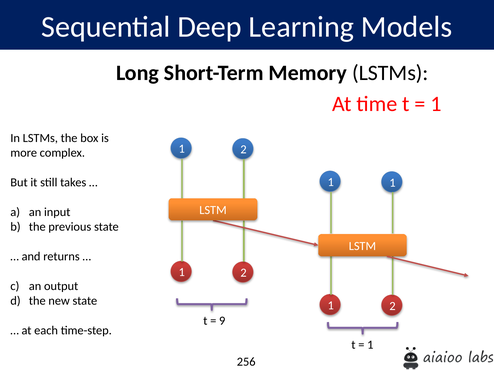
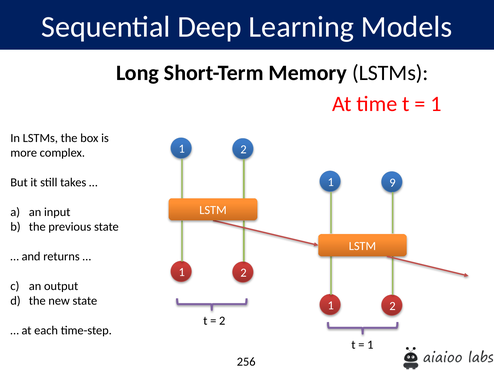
1: 1 -> 9 (392, 183)
9: 9 -> 2 (222, 321)
